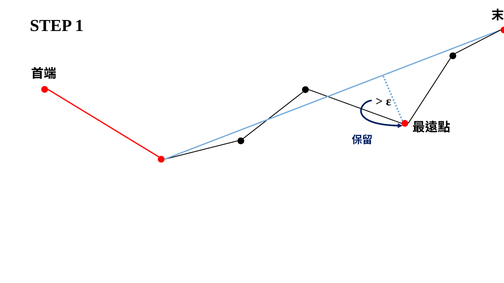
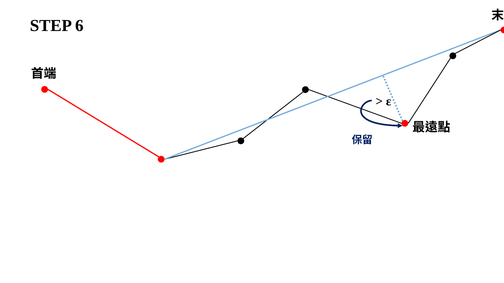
1: 1 -> 6 (79, 26)
